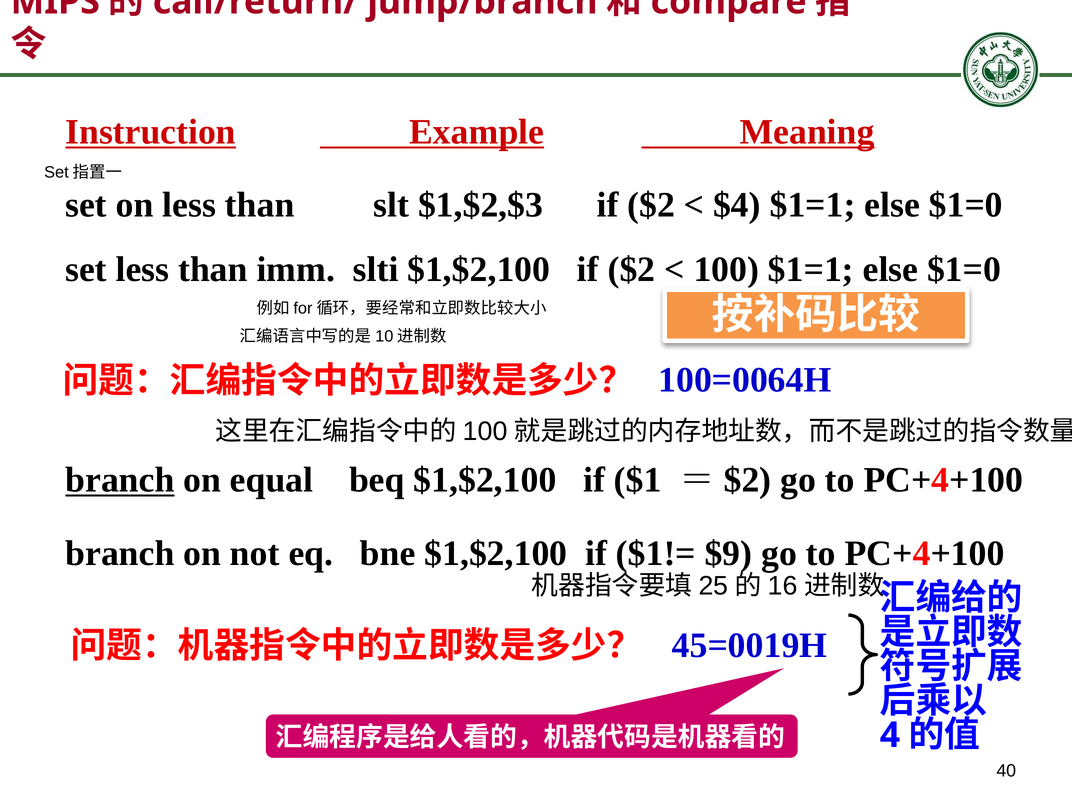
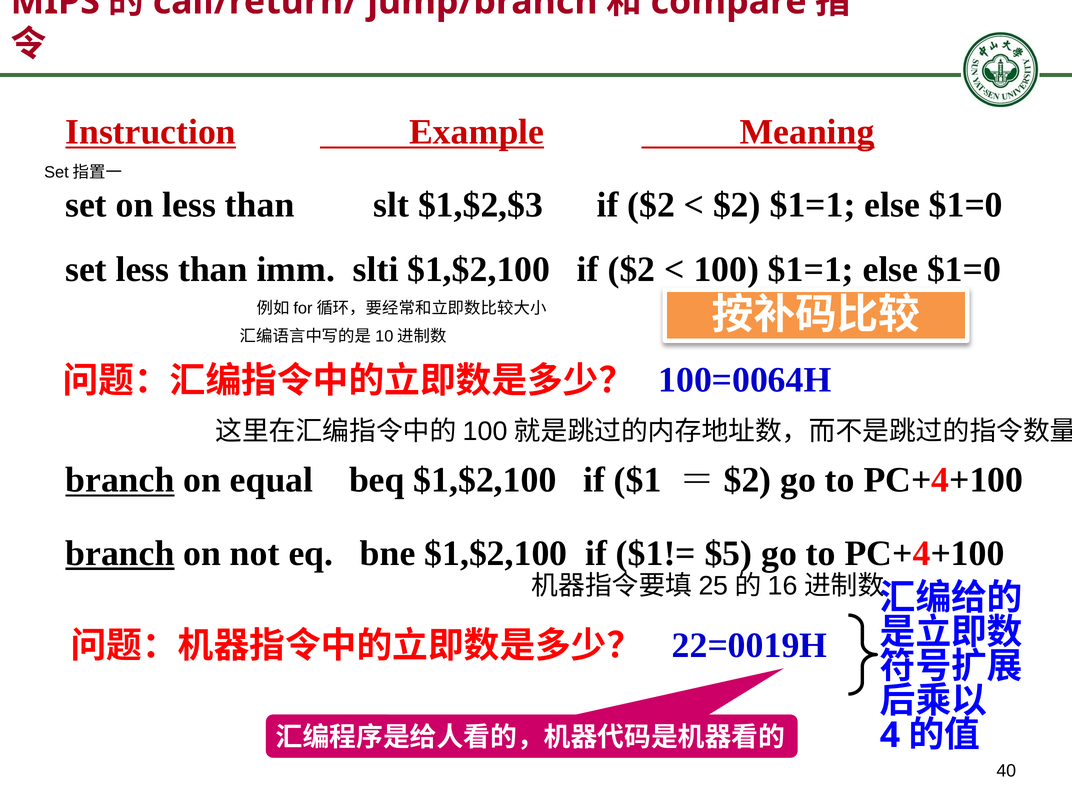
$4: $4 -> $2 (737, 205)
branch underline: none -> present (120, 553)
$9: $9 -> $5 (728, 553)
45=0019H: 45=0019H -> 22=0019H (750, 645)
